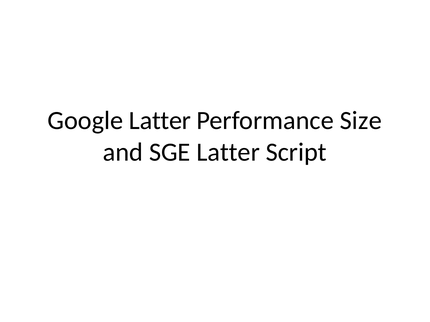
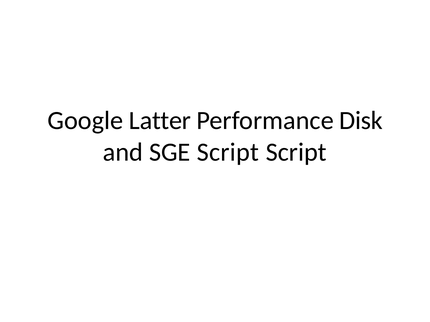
Size: Size -> Disk (361, 121)
SGE Latter: Latter -> Script (228, 152)
